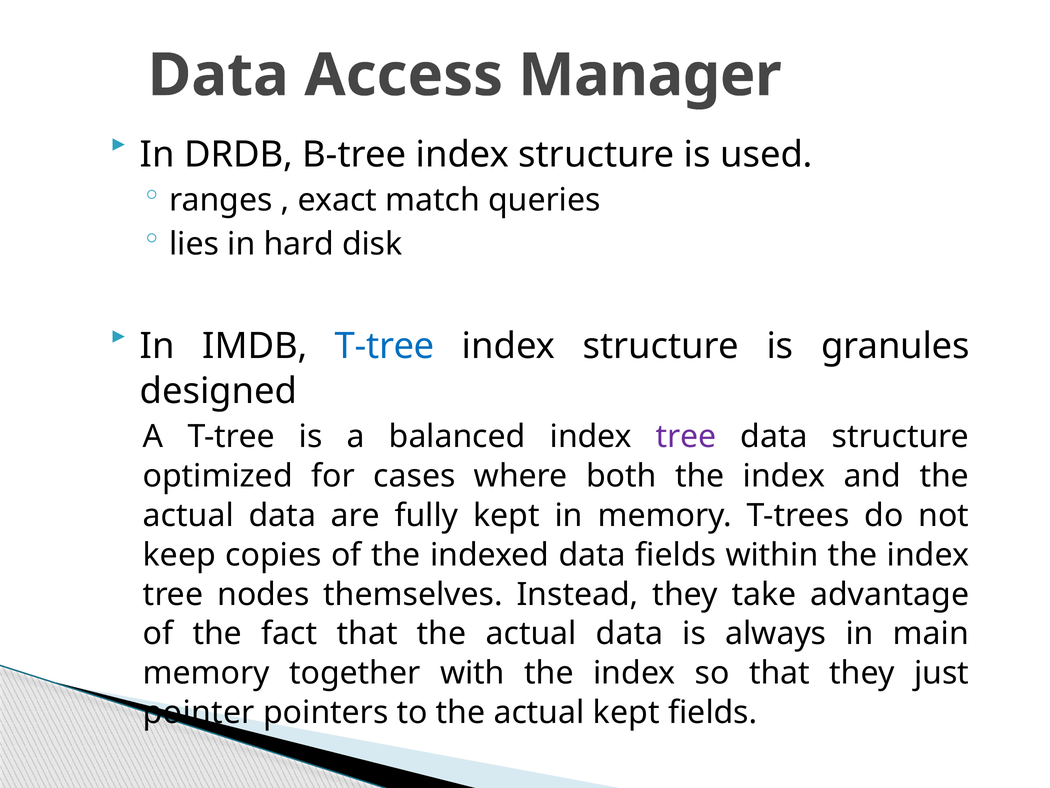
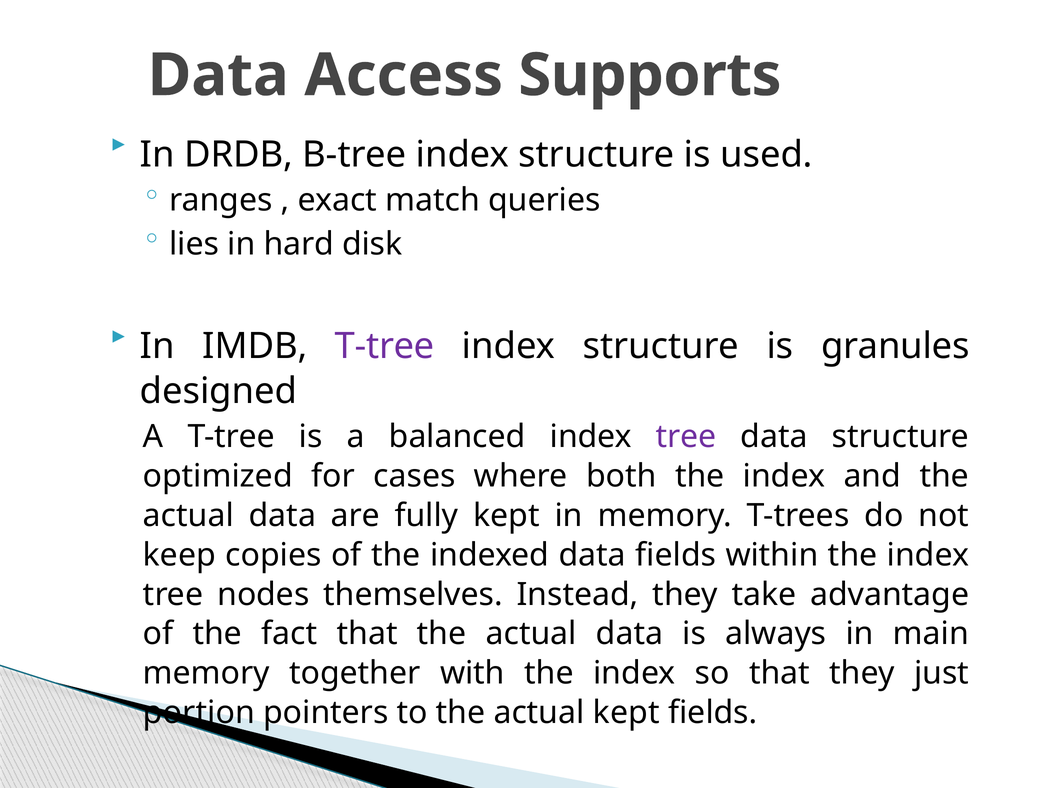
Manager: Manager -> Supports (650, 75)
T-tree colour: blue -> purple (385, 346)
pointer: pointer -> portion (199, 712)
